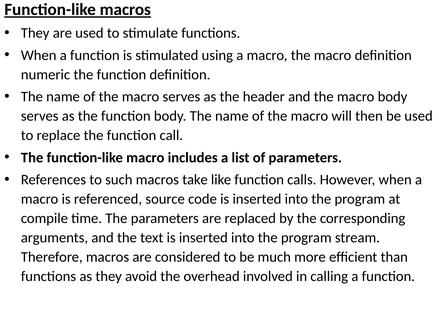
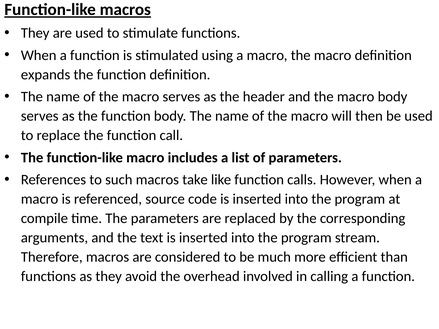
numeric: numeric -> expands (46, 75)
